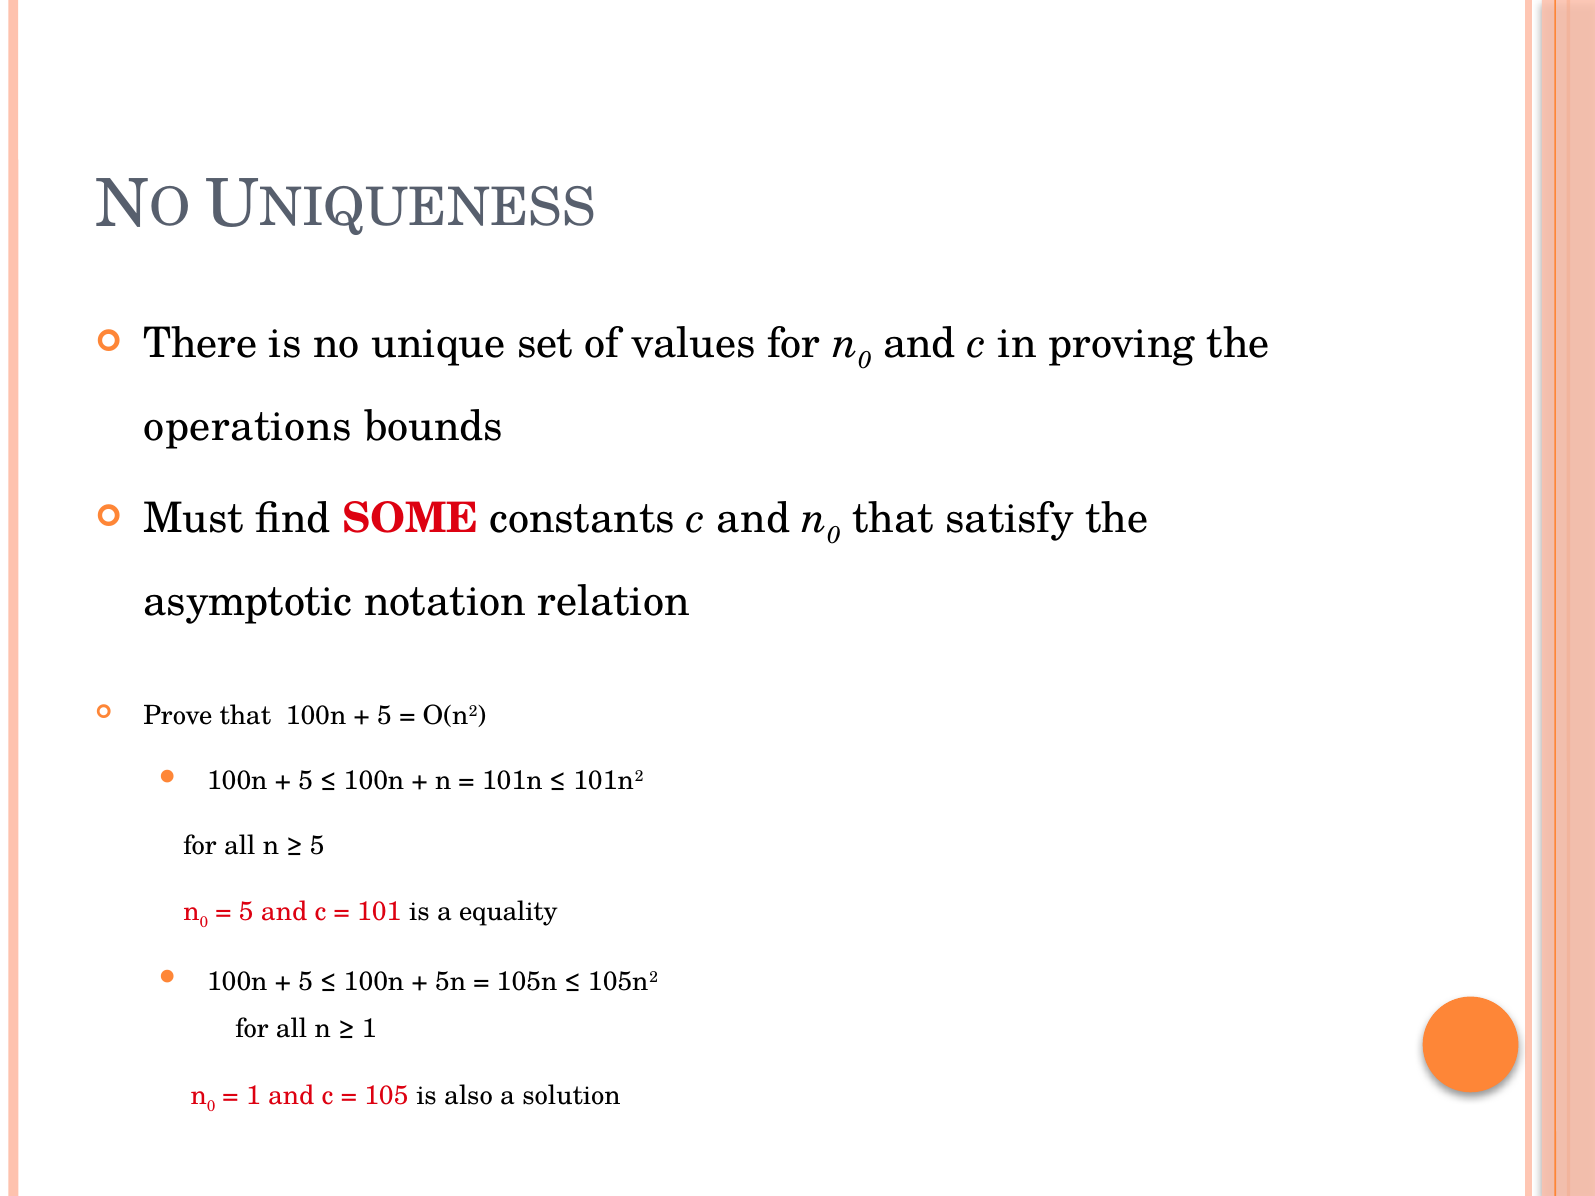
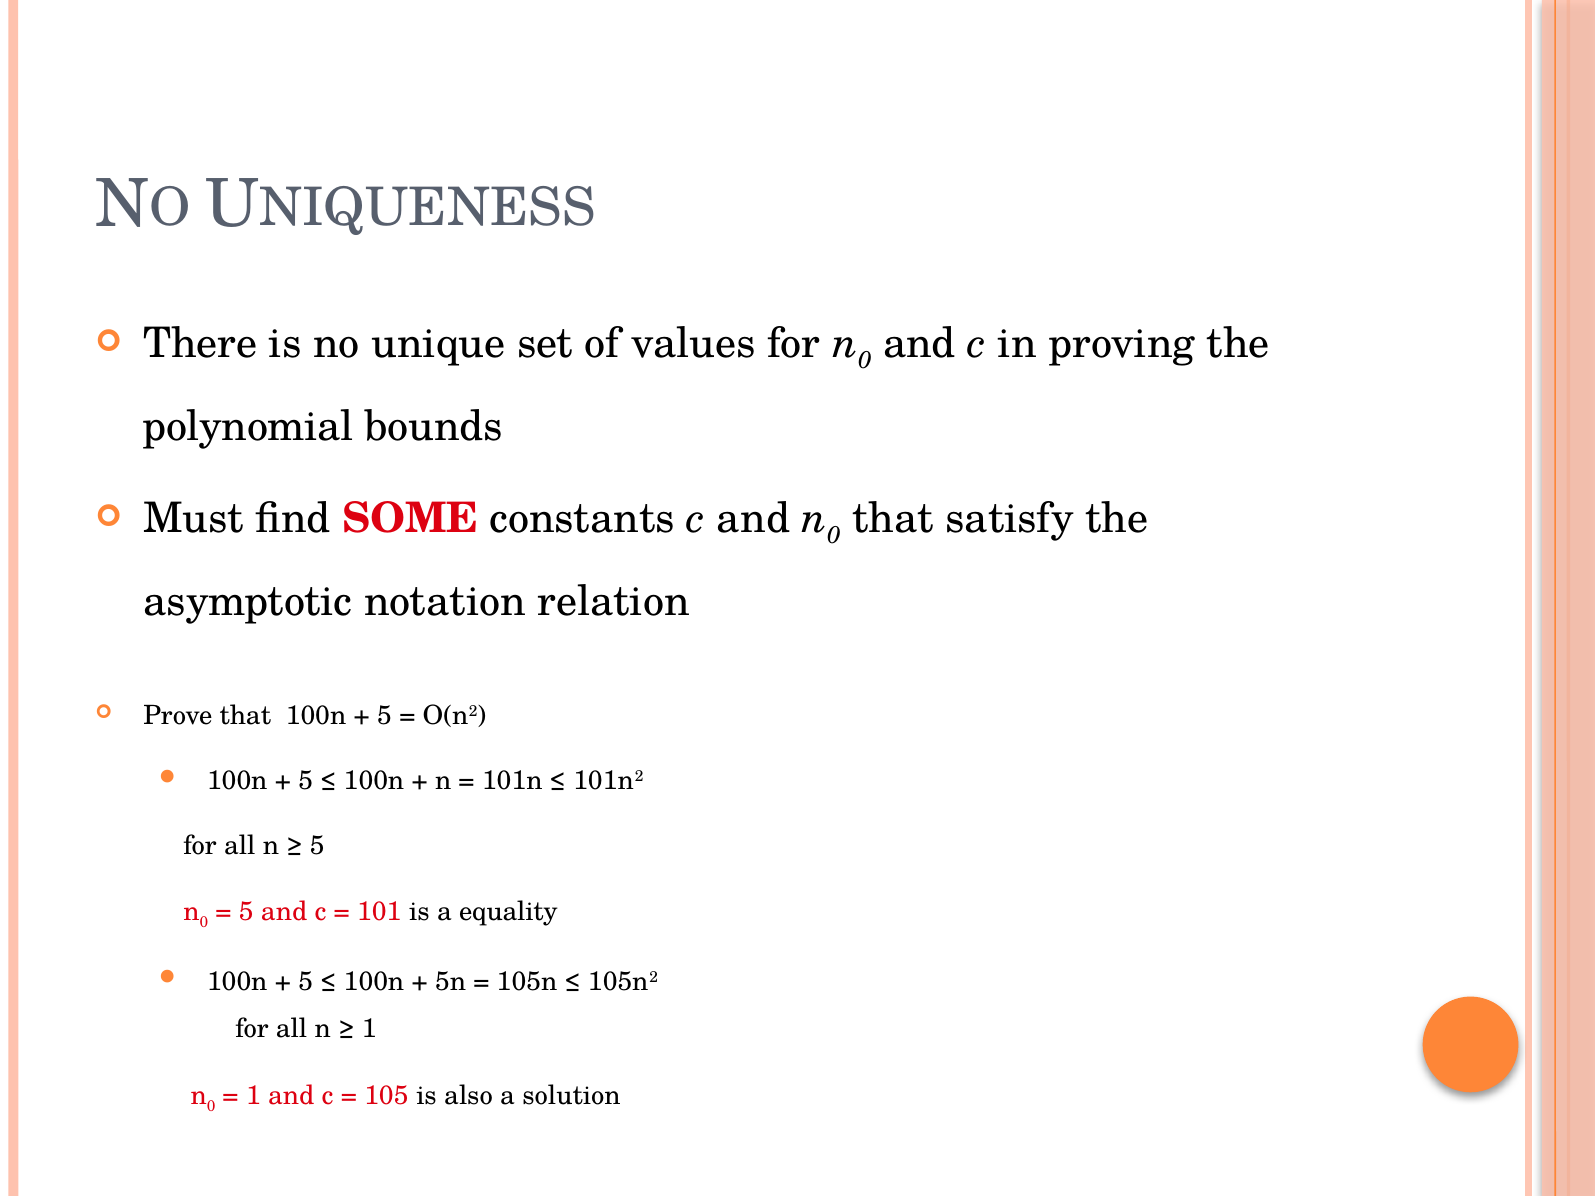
operations: operations -> polynomial (248, 426)
